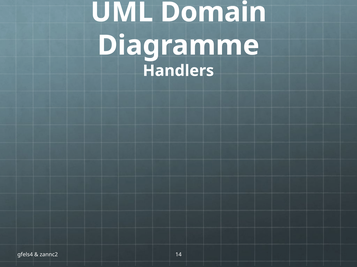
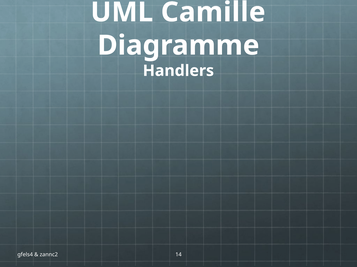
Domain: Domain -> Camille (213, 12)
